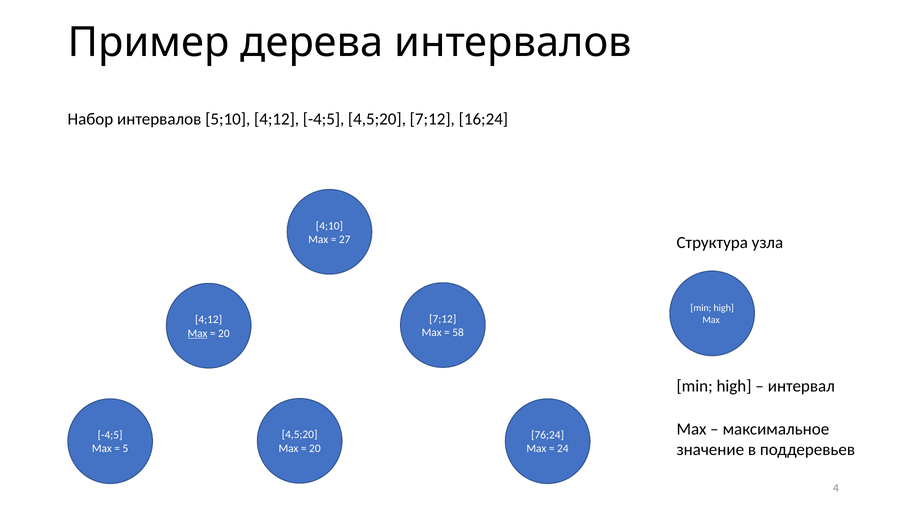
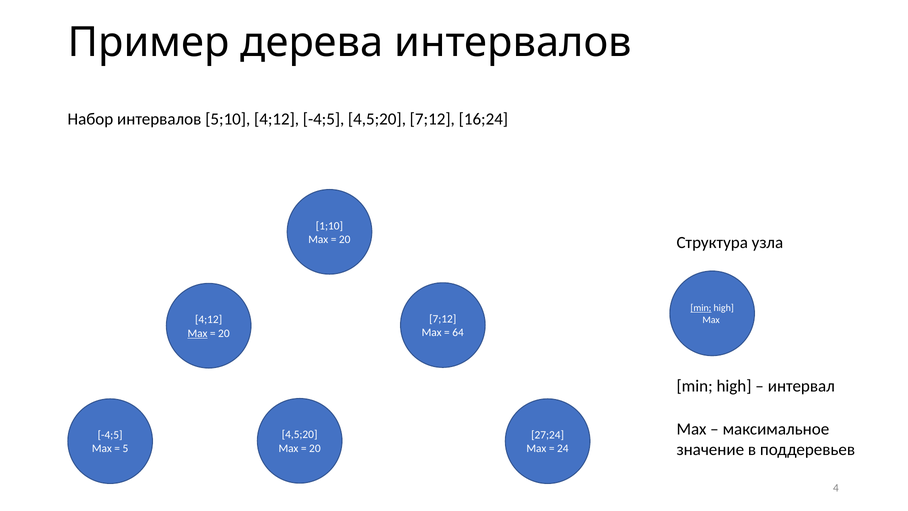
4;10: 4;10 -> 1;10 (329, 226)
27: 27 -> 20 (345, 239)
min underline: none -> present (701, 308)
58: 58 -> 64 (458, 332)
76;24: 76;24 -> 27;24 (548, 435)
